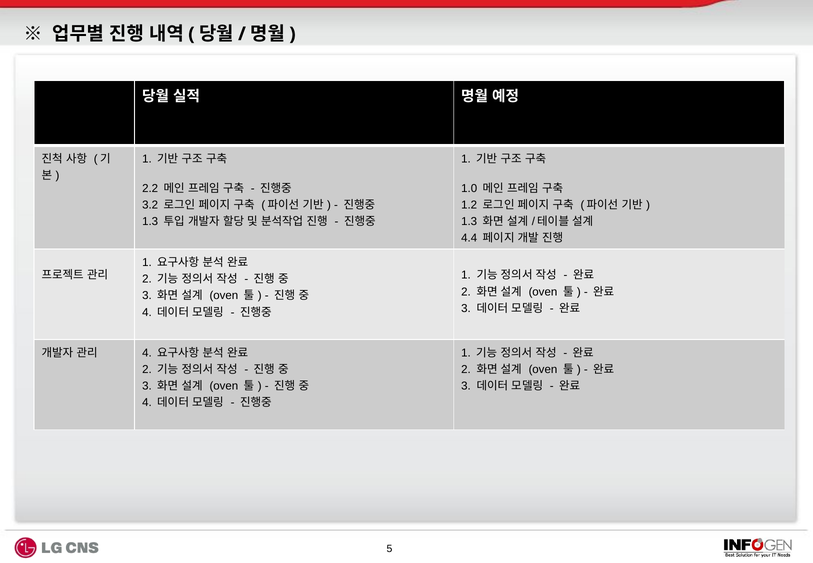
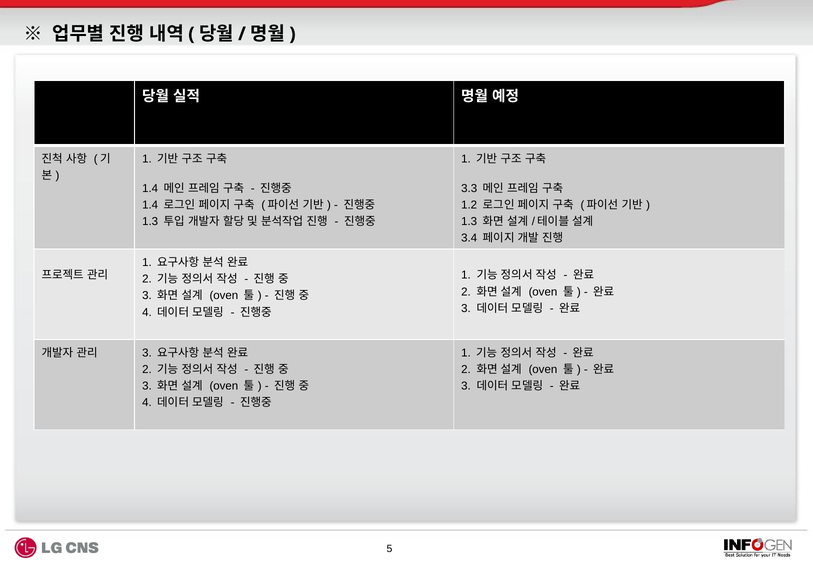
2.2: 2.2 -> 1.4 (150, 188)
1.0: 1.0 -> 3.3 (469, 188)
3.2: 3.2 -> 1.4 (150, 205)
4.4: 4.4 -> 3.4 (469, 238)
4: 4 -> 3 (147, 353)
